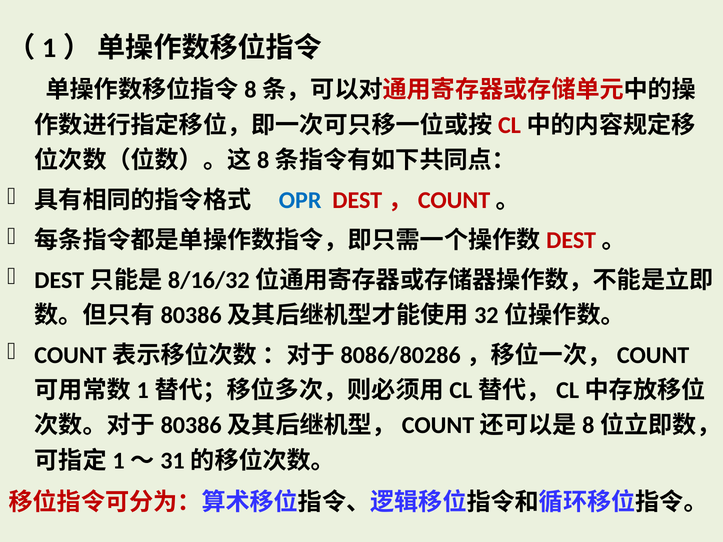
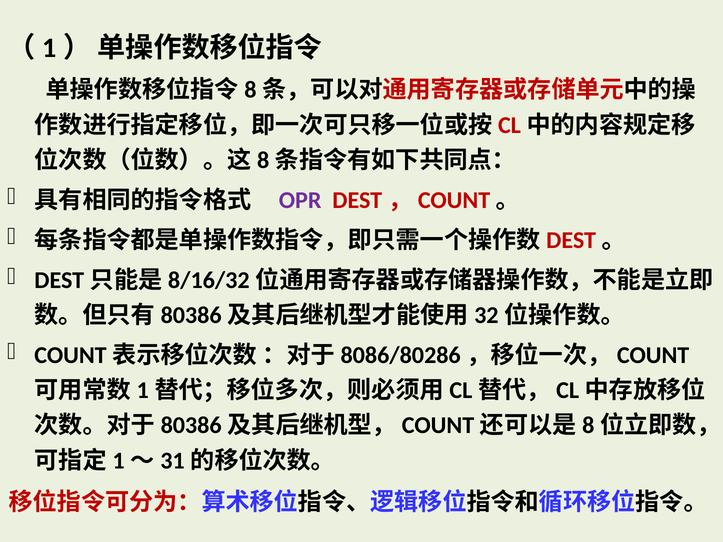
OPR colour: blue -> purple (300, 200)
